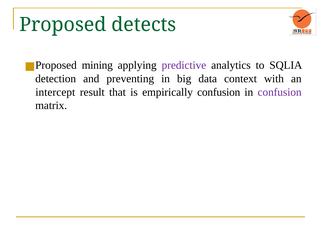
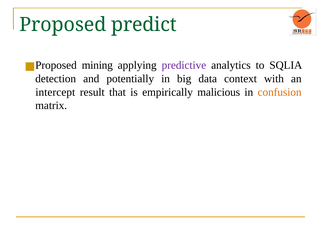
detects: detects -> predict (144, 25)
preventing: preventing -> potentially (130, 79)
empirically confusion: confusion -> malicious (219, 92)
confusion colour: purple -> orange (280, 92)
